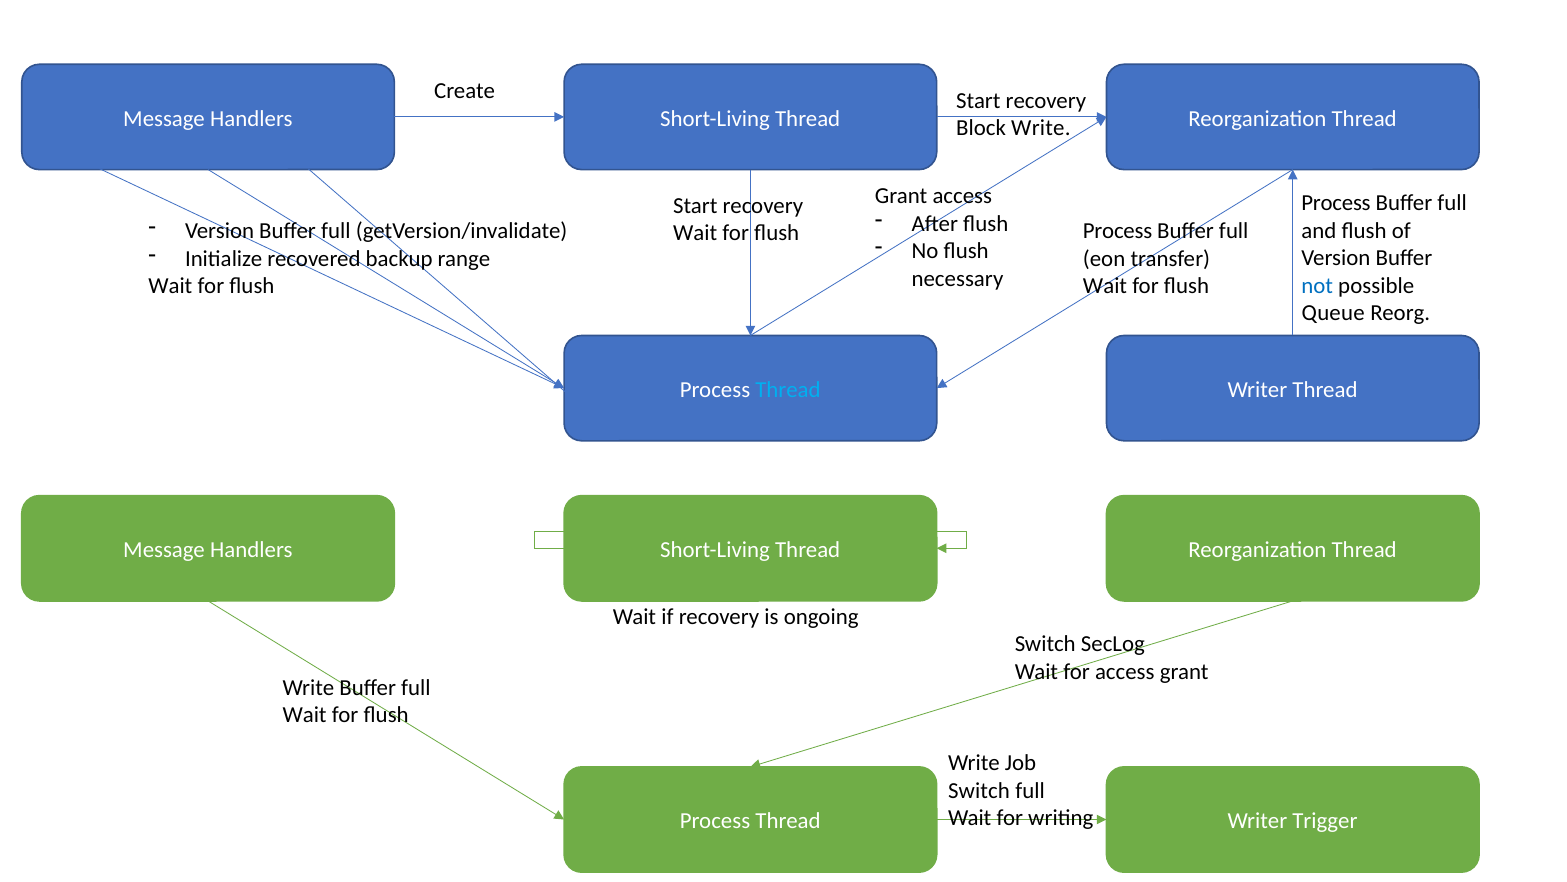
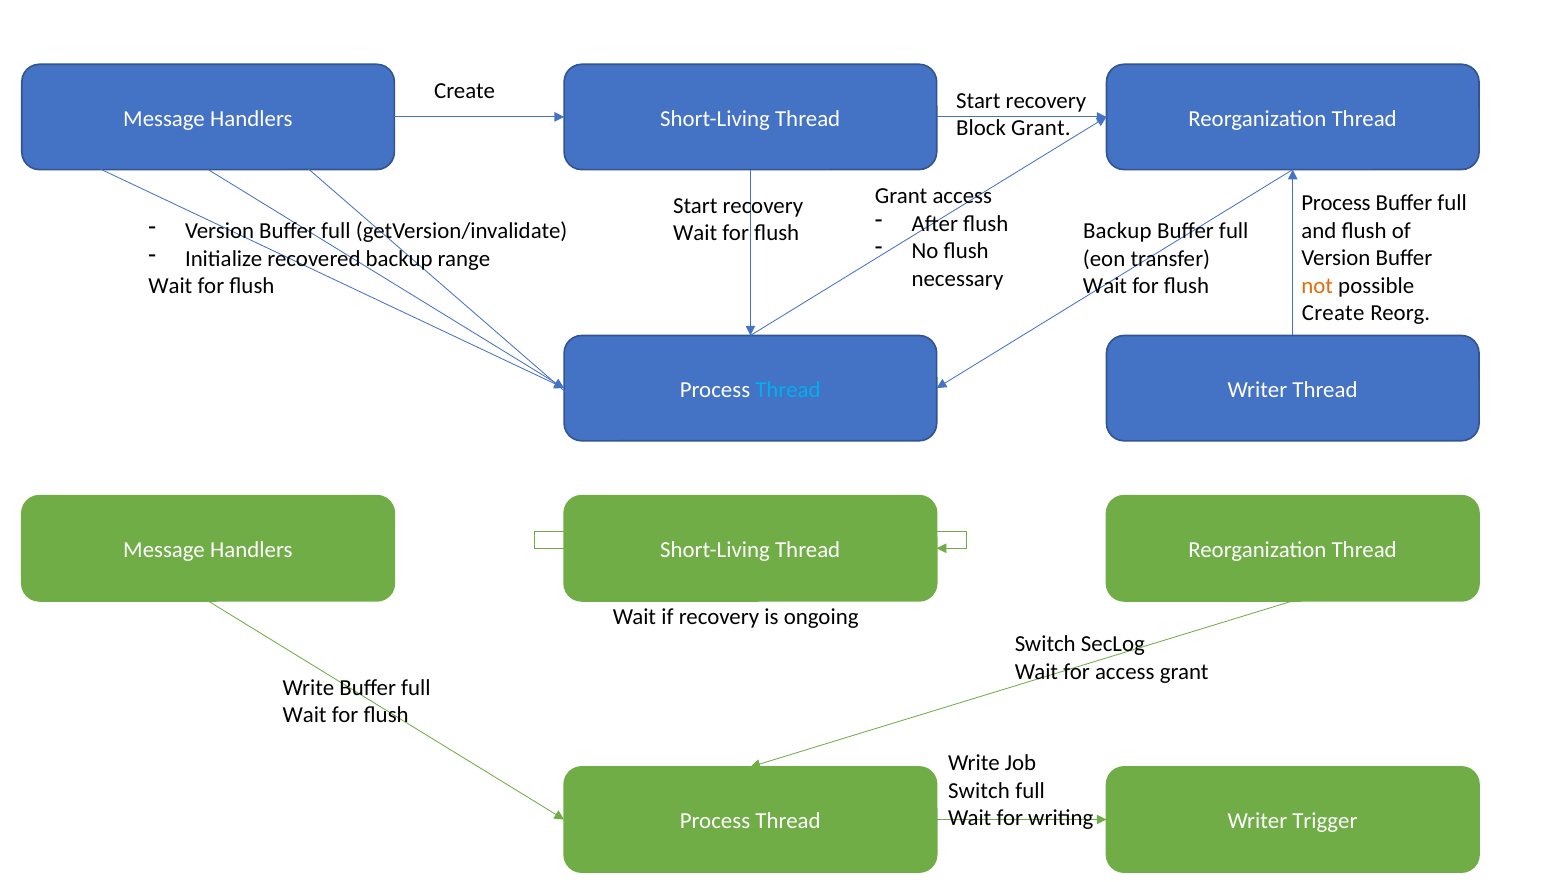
Block Write: Write -> Grant (1041, 128)
Process: Process -> Backup (1117, 231)
not colour: blue -> orange (1317, 286)
Queue: Queue -> Create (1333, 313)
